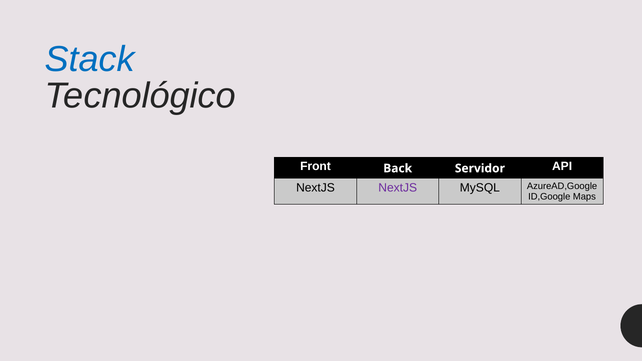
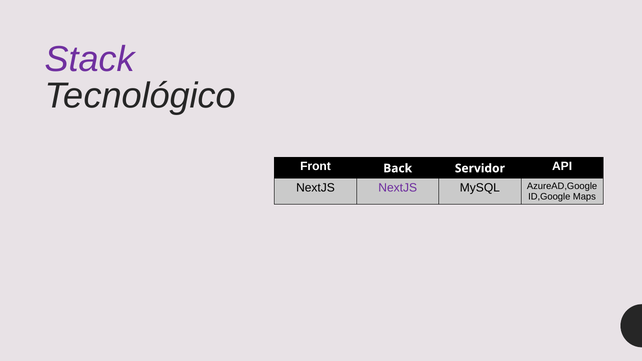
Stack colour: blue -> purple (90, 59)
